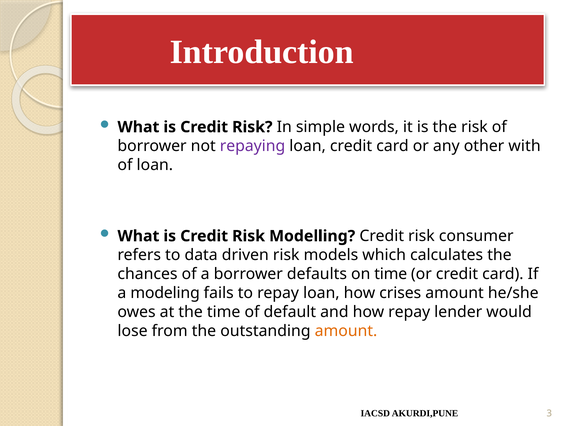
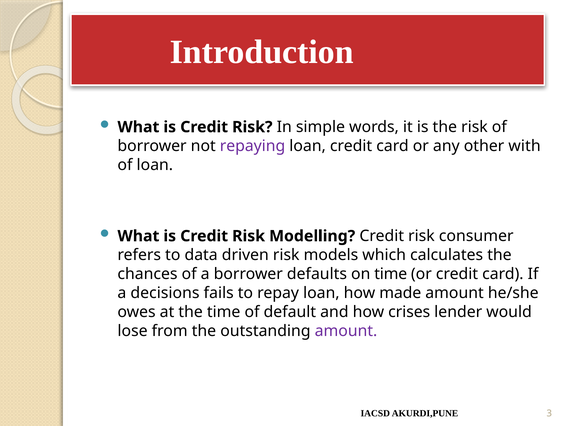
modeling: modeling -> decisions (165, 293)
crises: crises -> made (400, 293)
how repay: repay -> crises (409, 312)
amount colour: orange -> purple (346, 331)
